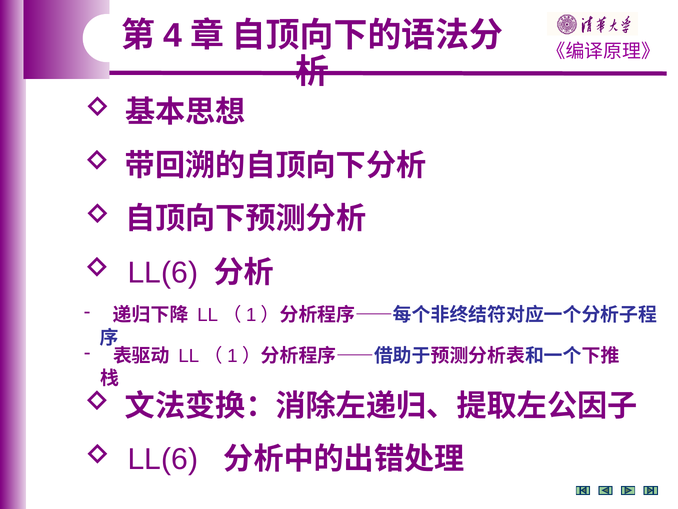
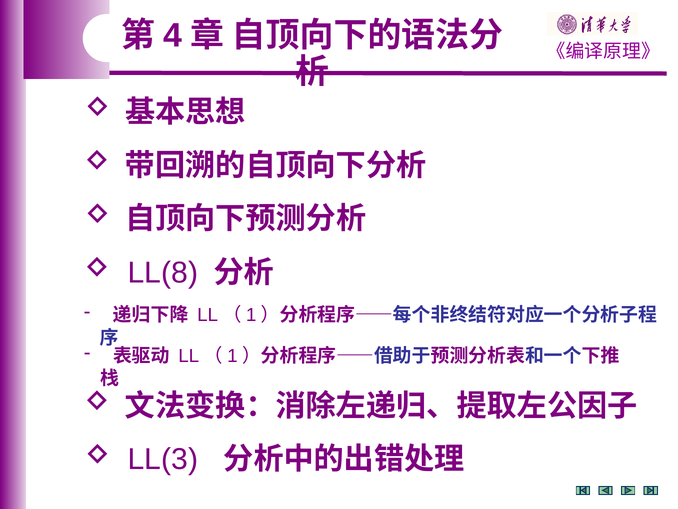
LL(6: LL(6 -> LL(8 (163, 272)
LL(6: LL(6 -> LL(3 (163, 459)
